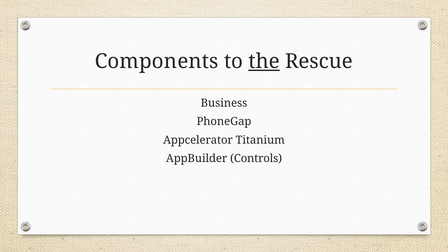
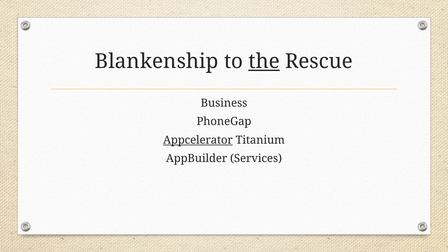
Components: Components -> Blankenship (157, 61)
Appcelerator underline: none -> present (198, 140)
Controls: Controls -> Services (256, 159)
